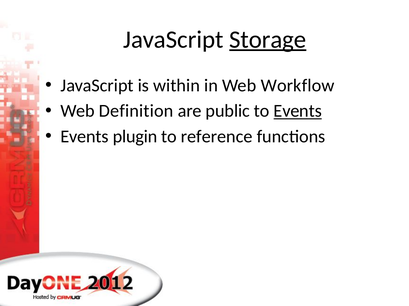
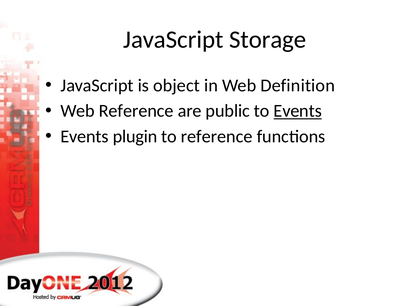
Storage underline: present -> none (268, 40)
within: within -> object (177, 86)
Workflow: Workflow -> Definition (298, 86)
Web Definition: Definition -> Reference (136, 111)
